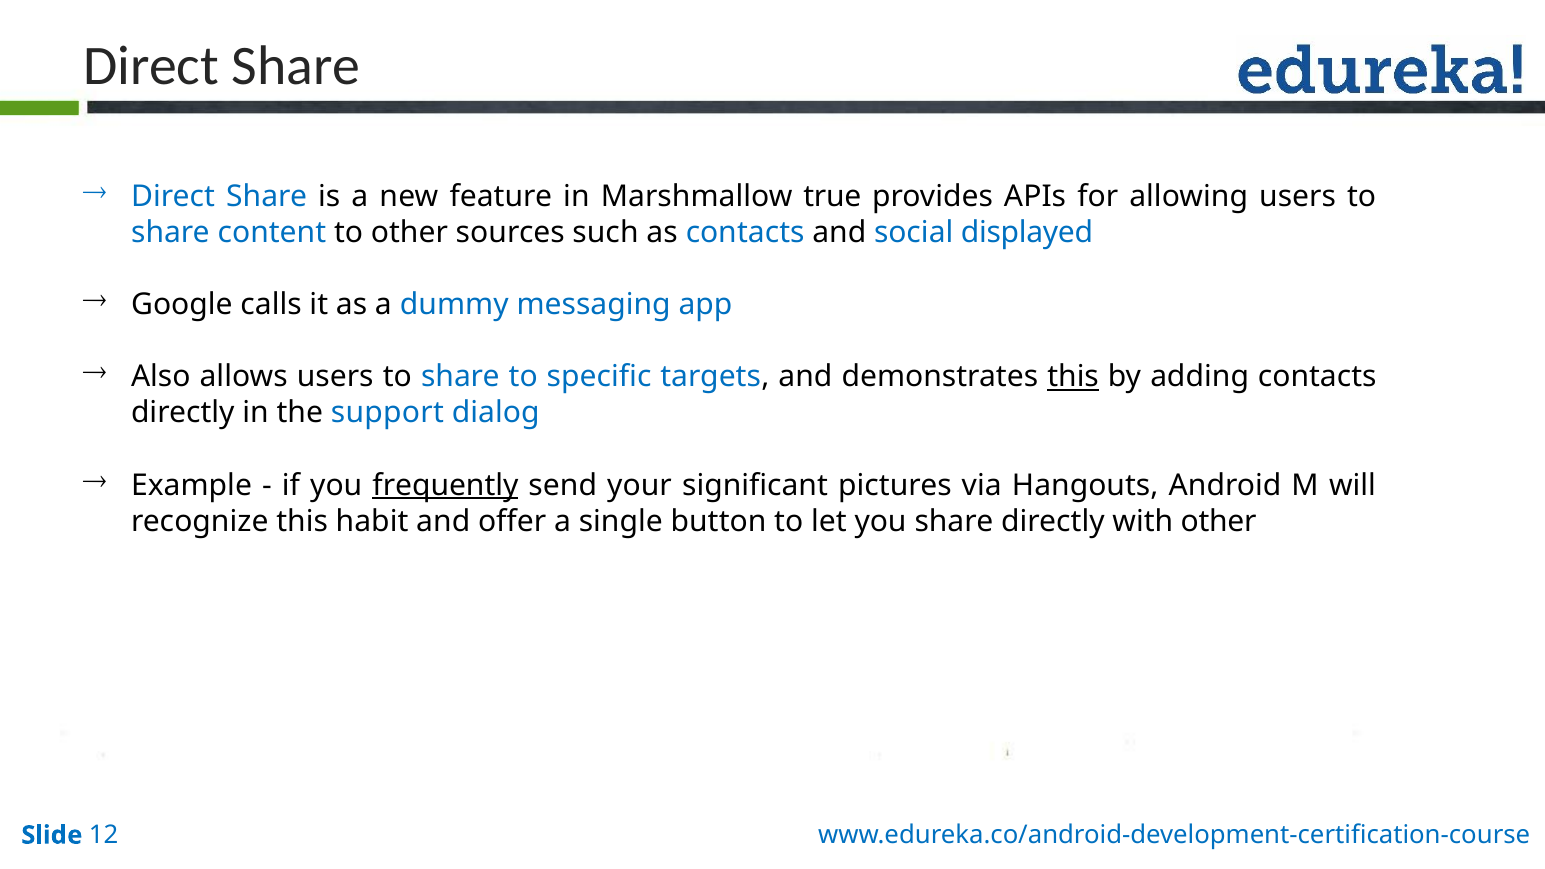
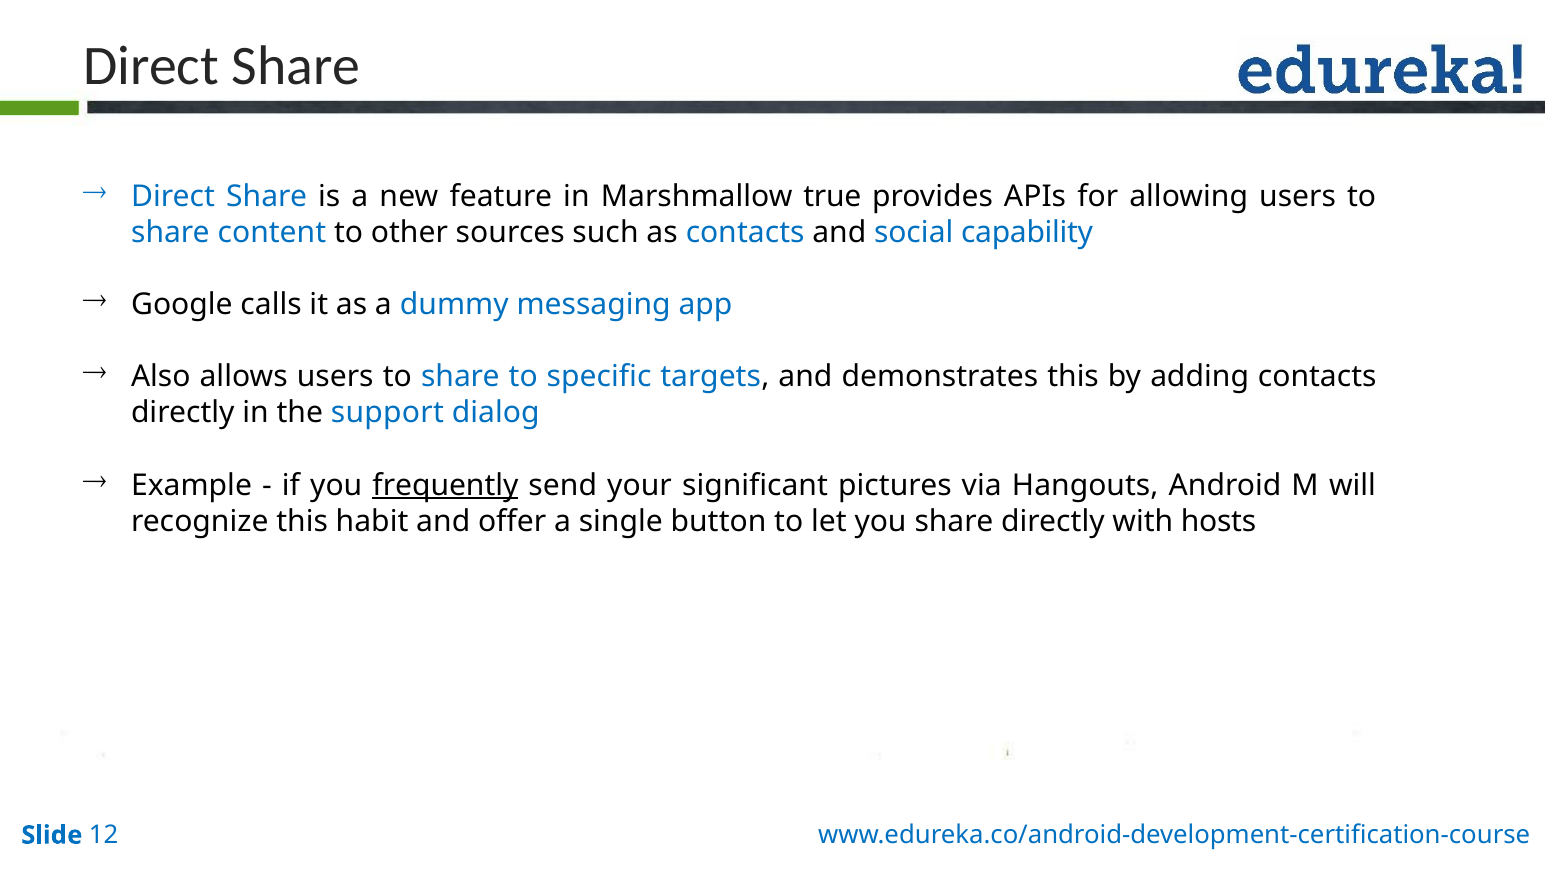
displayed: displayed -> capability (1027, 233)
this underline: present -> none (1073, 377)
with other: other -> hosts (1219, 521)
